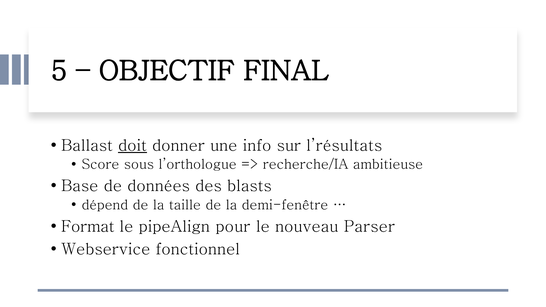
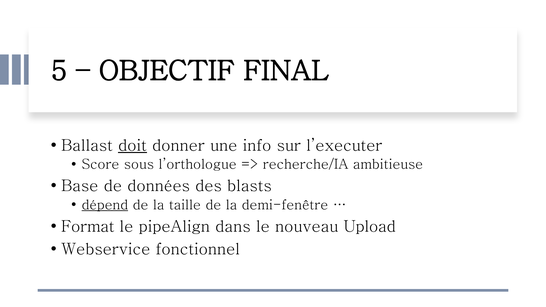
l’résultats: l’résultats -> l’executer (344, 146)
dépend underline: none -> present (105, 205)
pour: pour -> dans (233, 227)
Parser: Parser -> Upload (370, 227)
